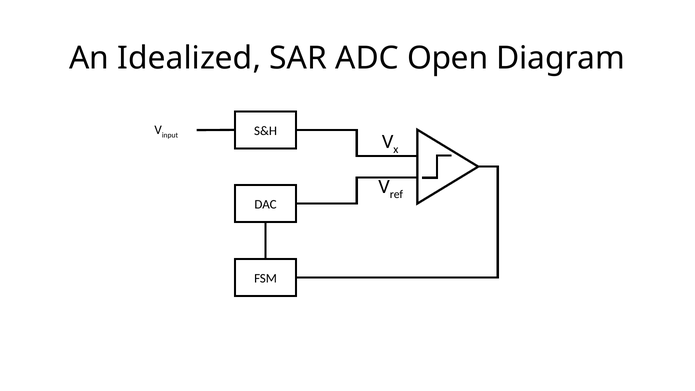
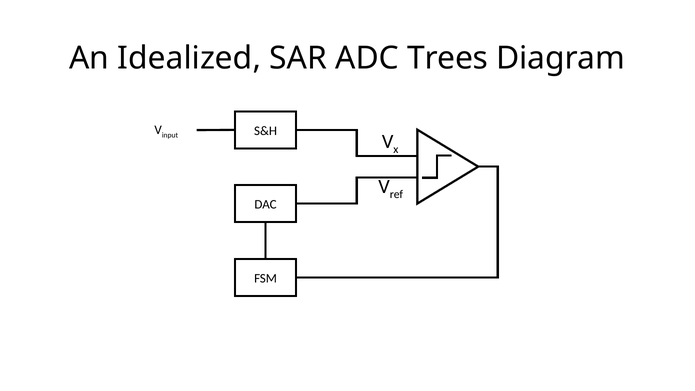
Open: Open -> Trees (448, 58)
